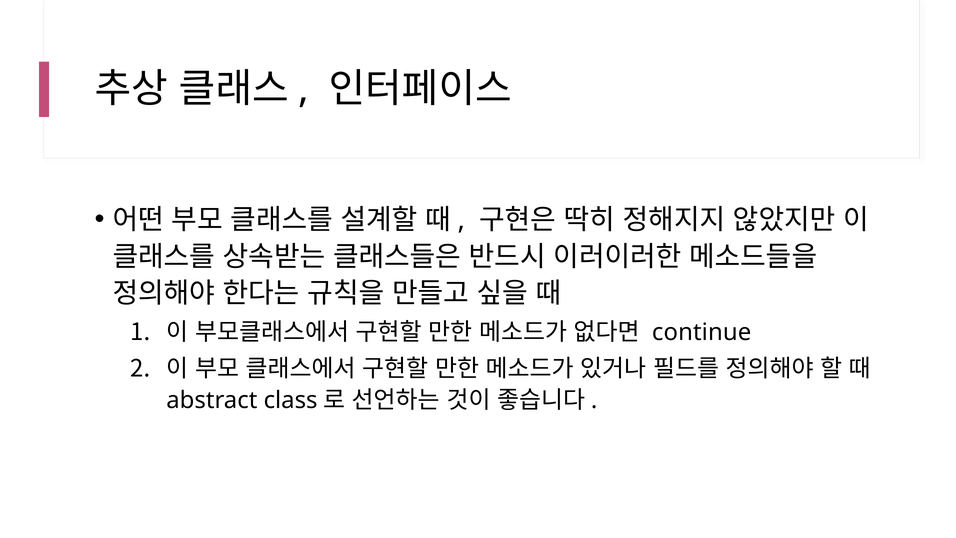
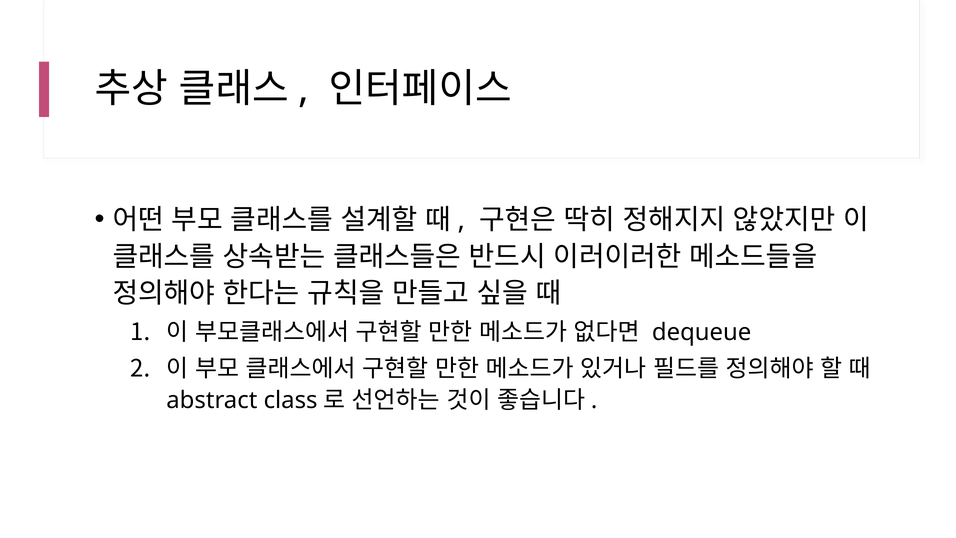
continue: continue -> dequeue (702, 332)
